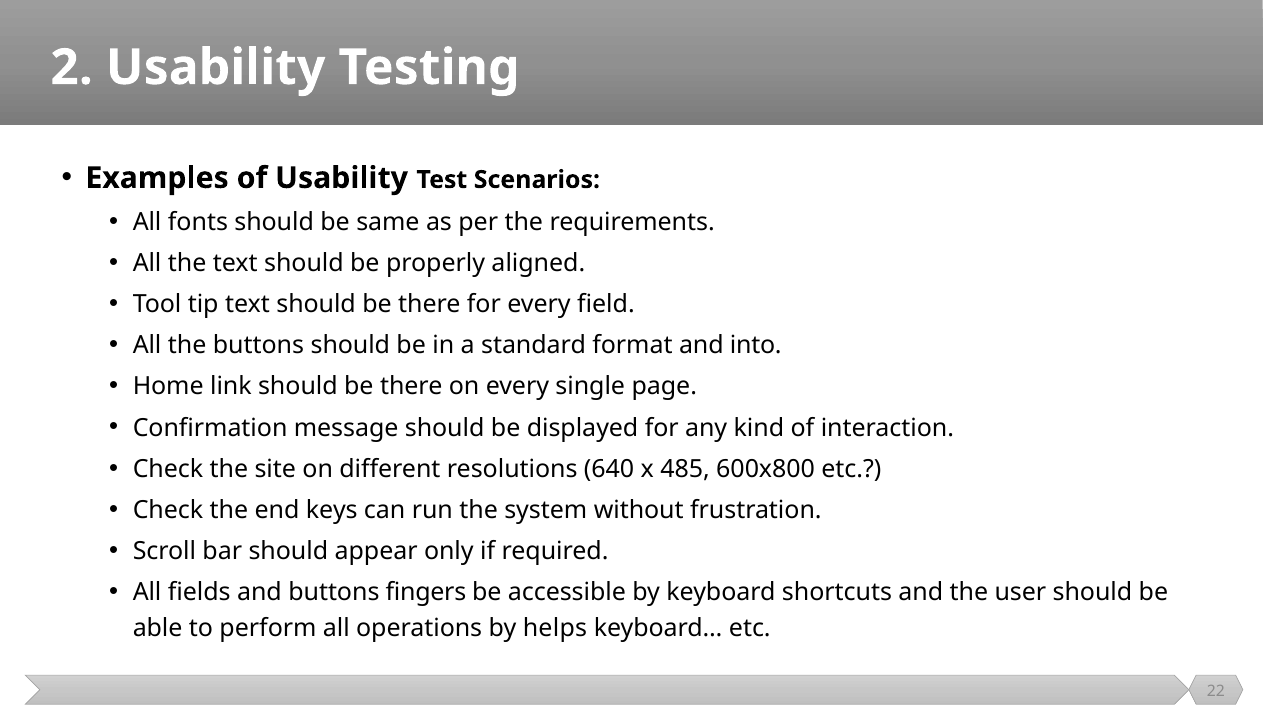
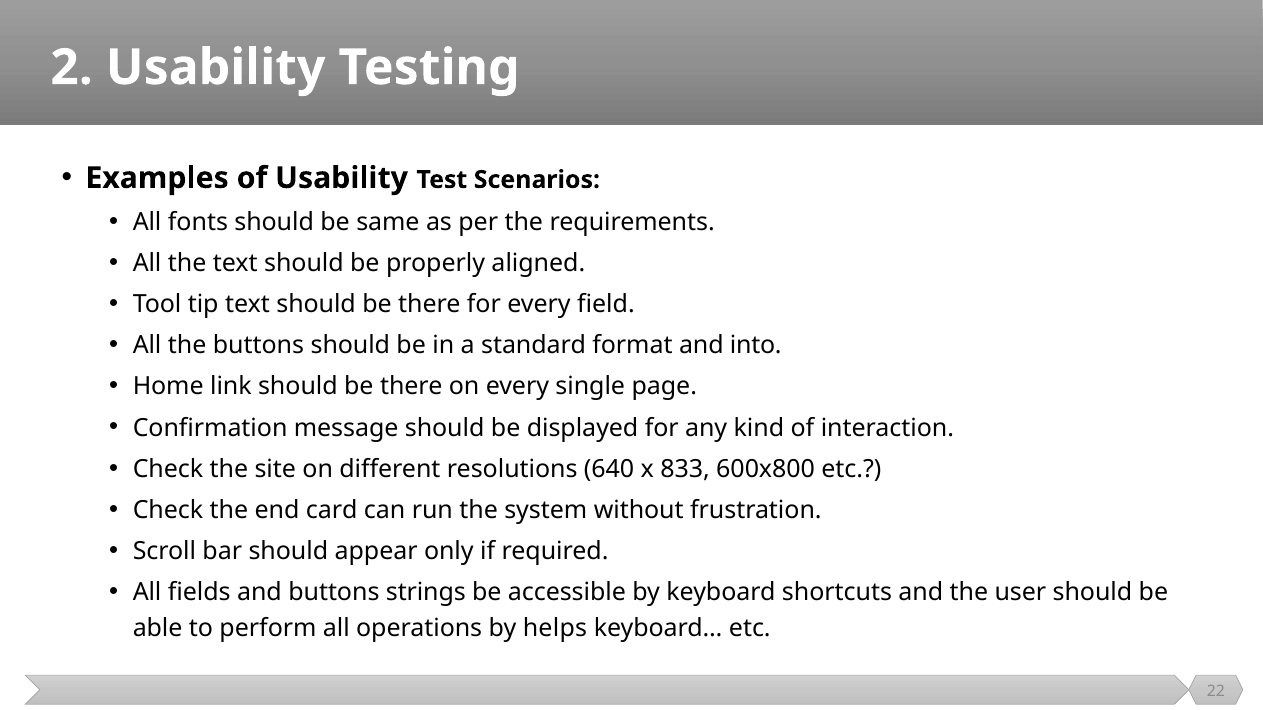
485: 485 -> 833 (685, 469)
keys: keys -> card (332, 511)
fingers: fingers -> strings (426, 593)
